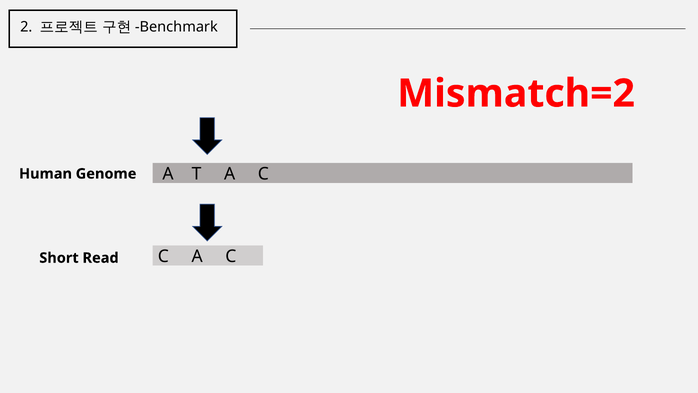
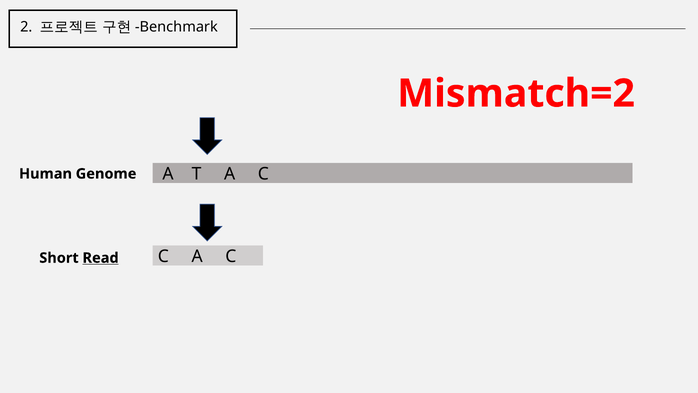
Read underline: none -> present (101, 258)
